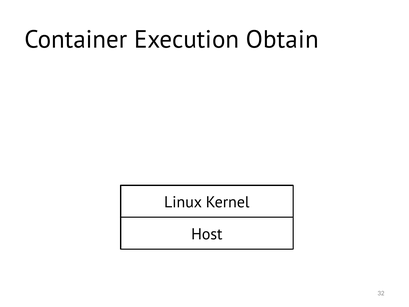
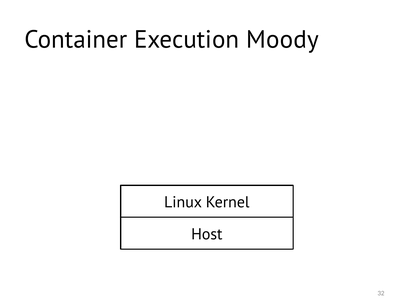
Obtain: Obtain -> Moody (282, 40)
